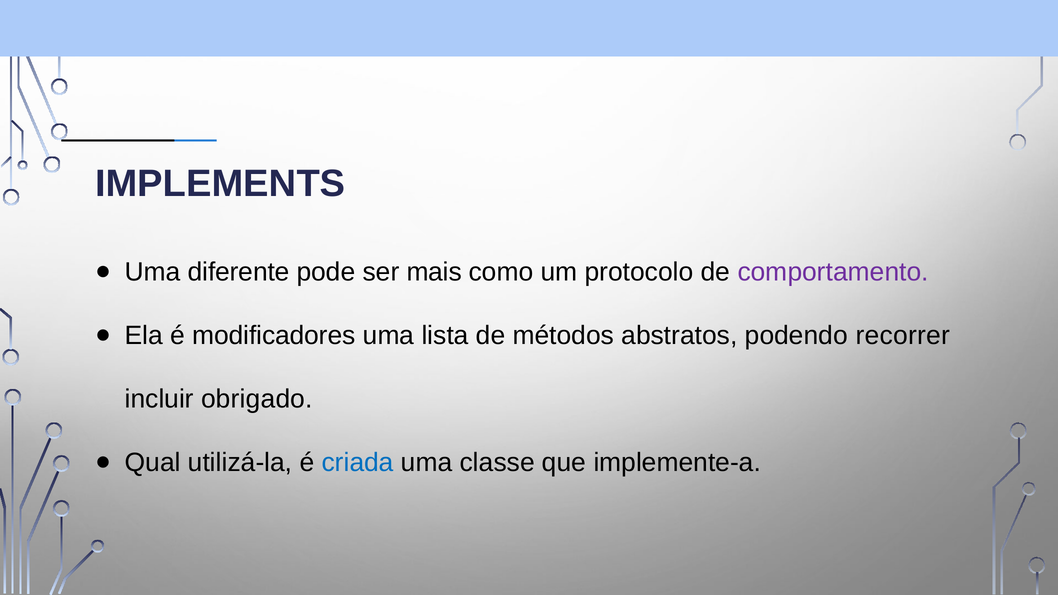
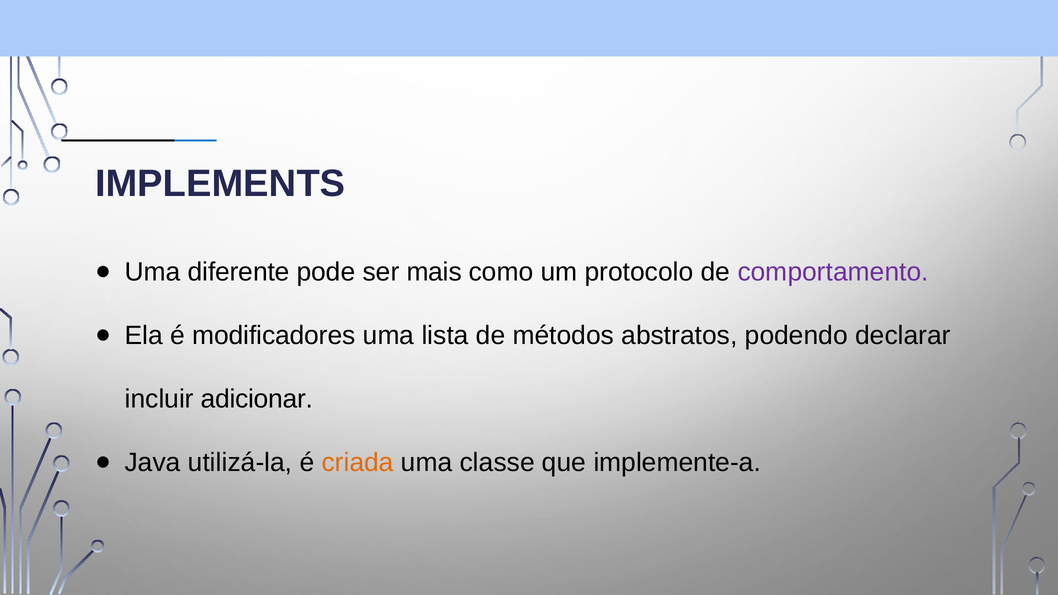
recorrer: recorrer -> declarar (903, 336)
obrigado: obrigado -> adicionar (257, 399)
Qual: Qual -> Java (153, 463)
criada colour: blue -> orange (358, 463)
